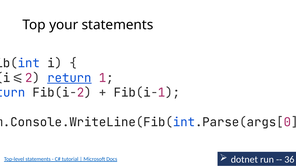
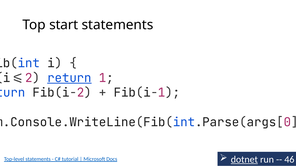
your: your -> start (64, 25)
dotnet underline: none -> present (244, 160)
36: 36 -> 46 (289, 160)
